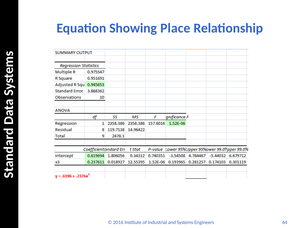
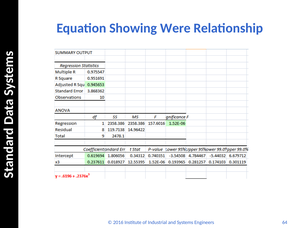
Place: Place -> Were (175, 28)
